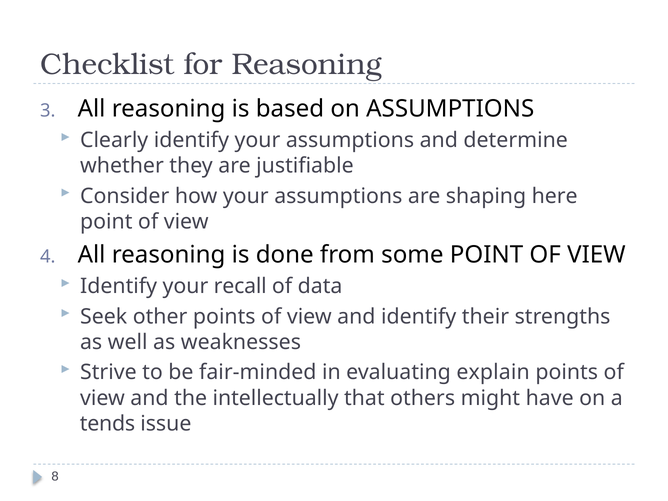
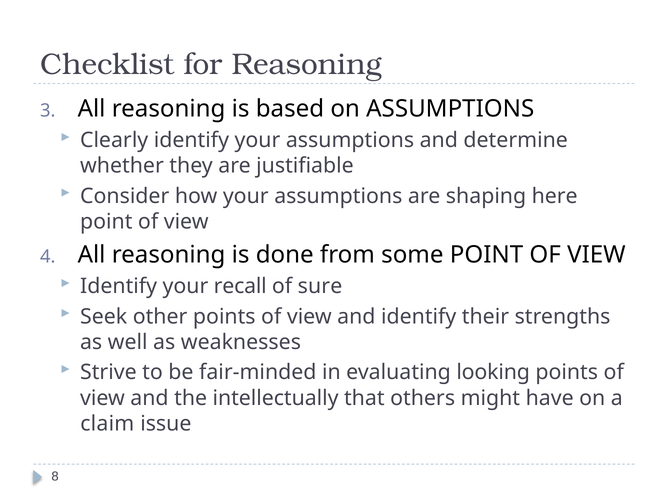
data: data -> sure (320, 286)
explain: explain -> looking (493, 372)
tends: tends -> claim (107, 424)
